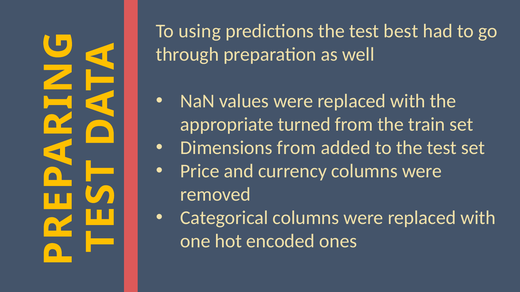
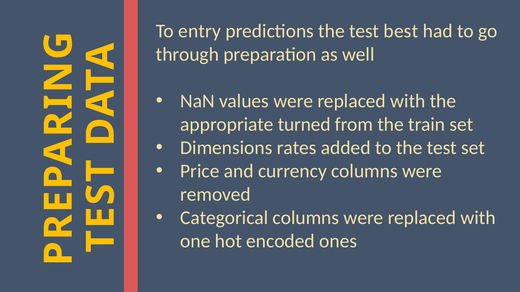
using: using -> entry (200, 31)
Dimensions from: from -> rates (297, 148)
